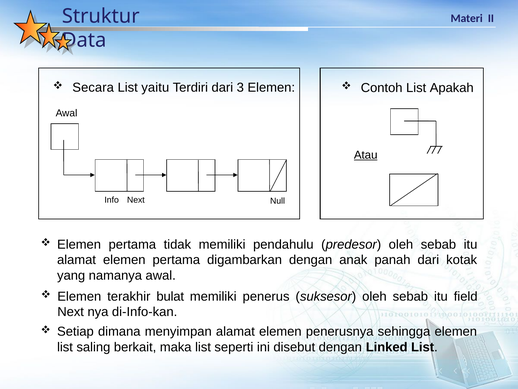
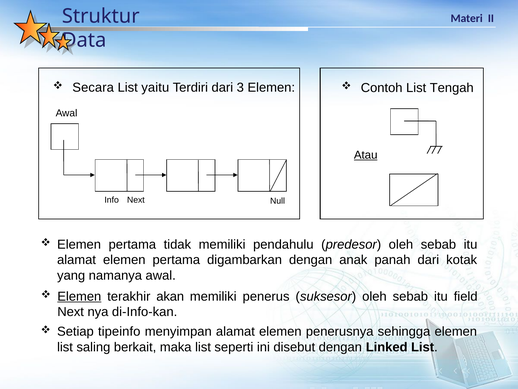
Apakah: Apakah -> Tengah (452, 88)
Elemen underline: none -> present (79, 296)
bulat: bulat -> akan (170, 296)
dimana: dimana -> tipeinfo (119, 331)
